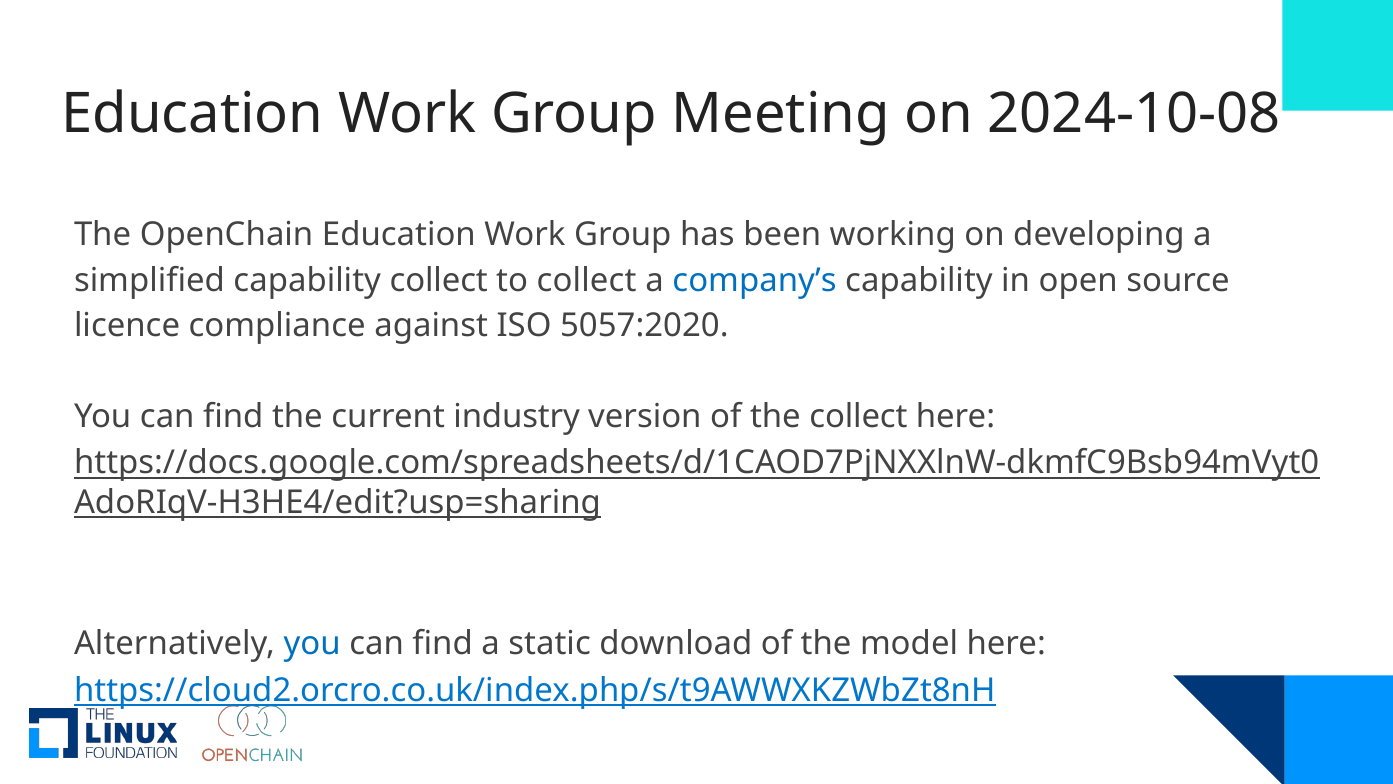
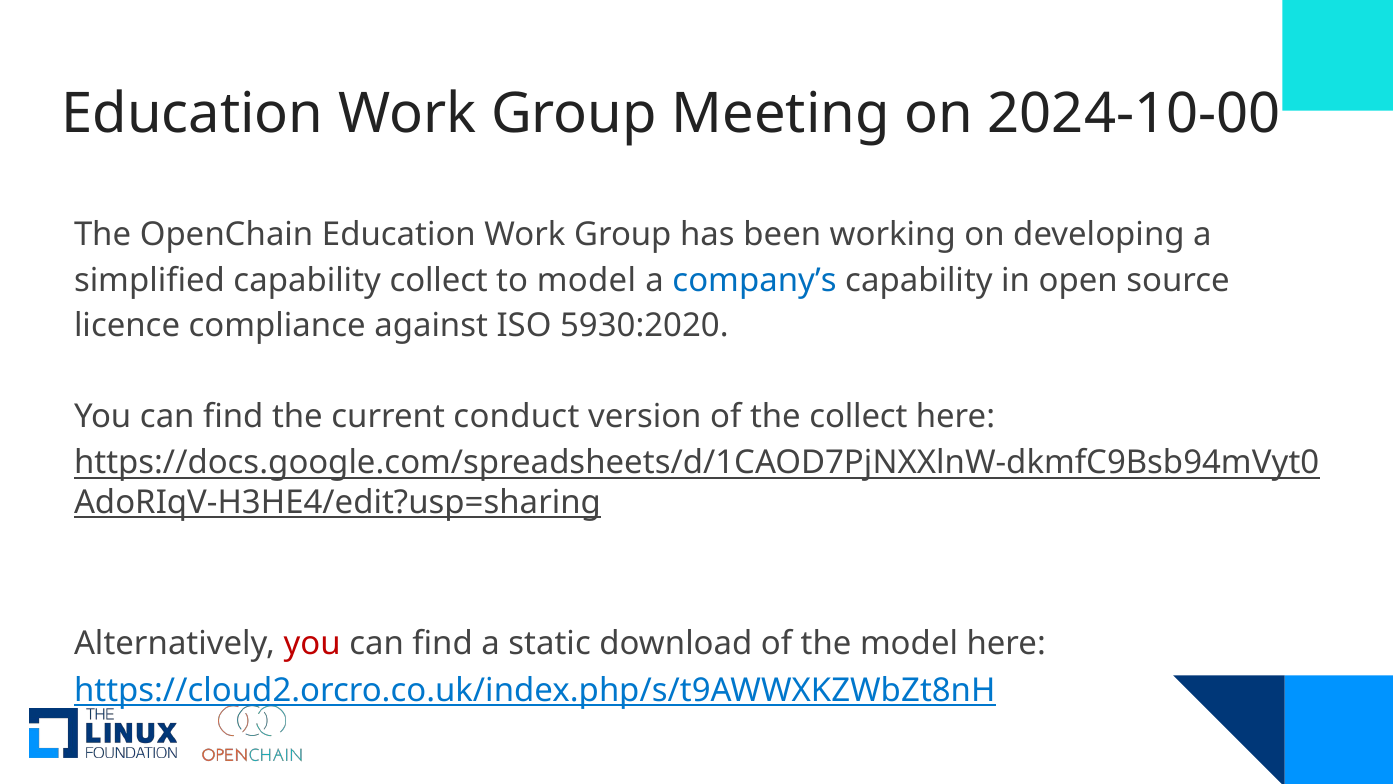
2024-10-08: 2024-10-08 -> 2024-10-00 (1134, 114)
to collect: collect -> model (586, 280)
5057:2020: 5057:2020 -> 5930:2020 (644, 325)
industry: industry -> conduct (516, 416)
you colour: blue -> red (312, 644)
